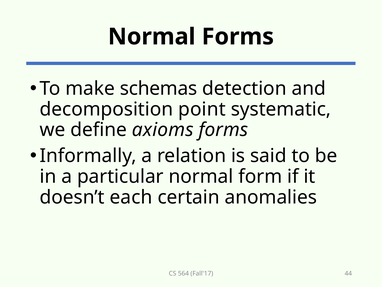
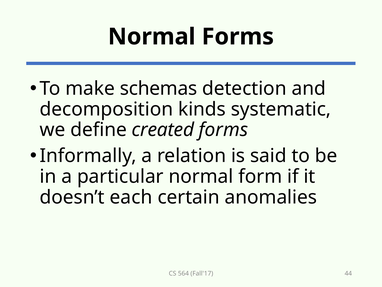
point: point -> kinds (202, 109)
axioms: axioms -> created (163, 130)
